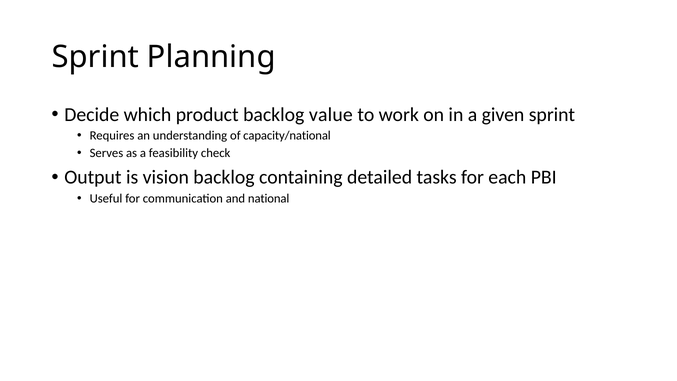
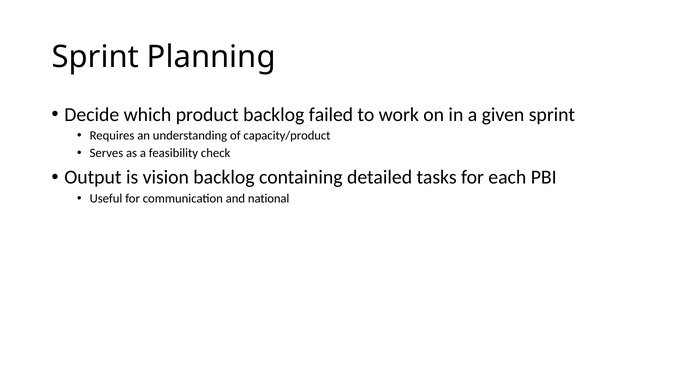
value: value -> failed (331, 114)
capacity/national: capacity/national -> capacity/product (287, 136)
